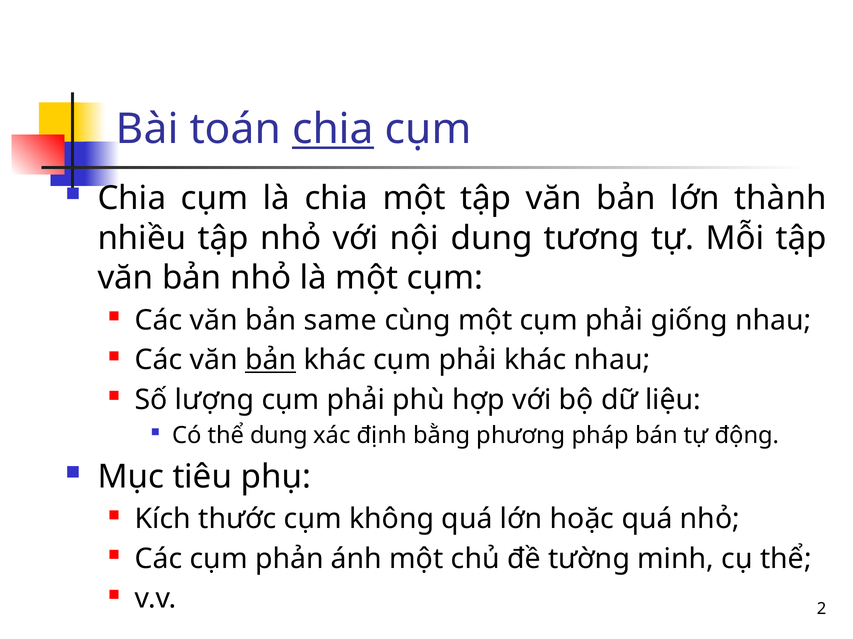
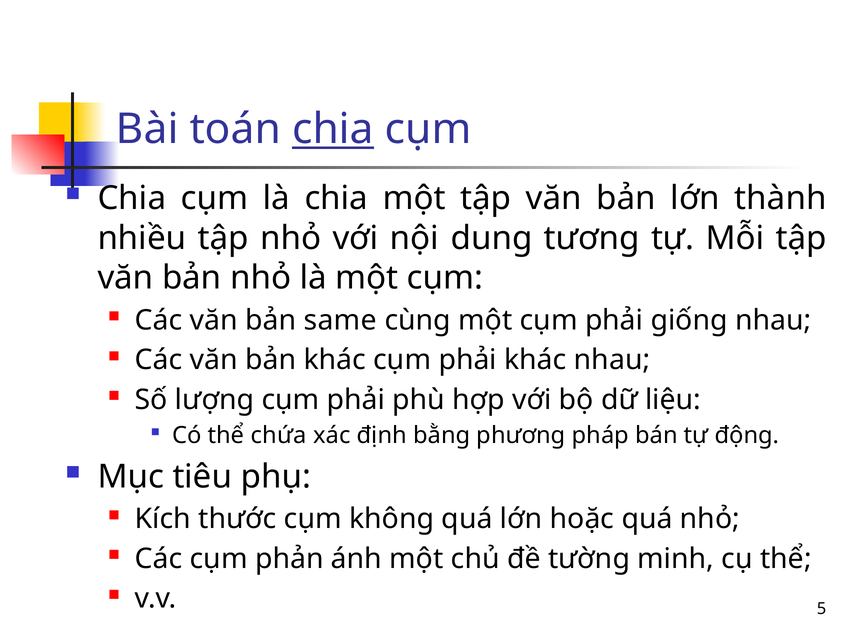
bản underline: present -> none (271, 360)
thể dụng: dụng -> chứa (279, 436)
2: 2 -> 5 (822, 609)
